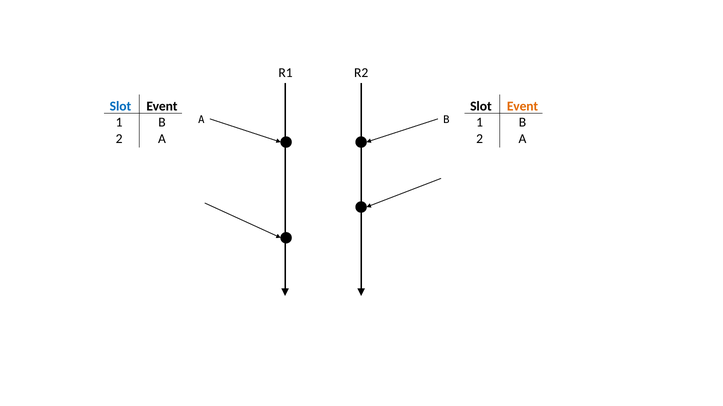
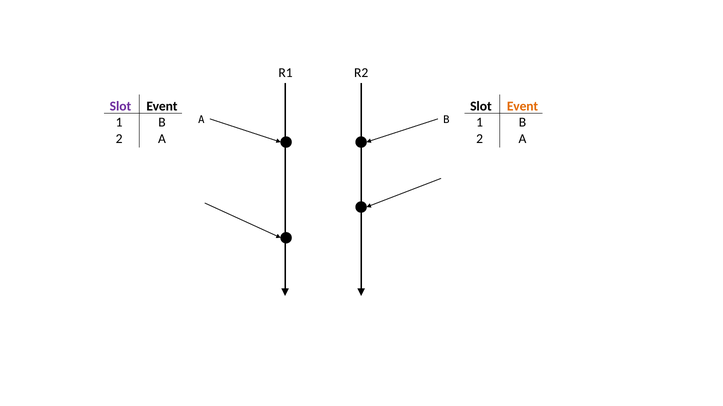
Slot colour: blue -> purple (120, 106)
